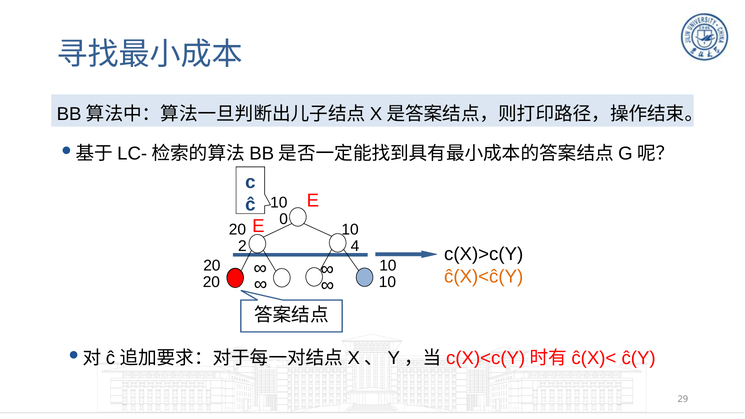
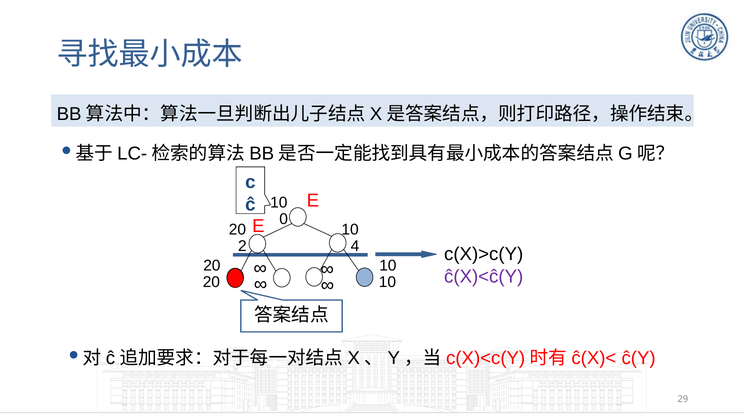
ĉ(X)<ĉ(Y colour: orange -> purple (484, 277)
